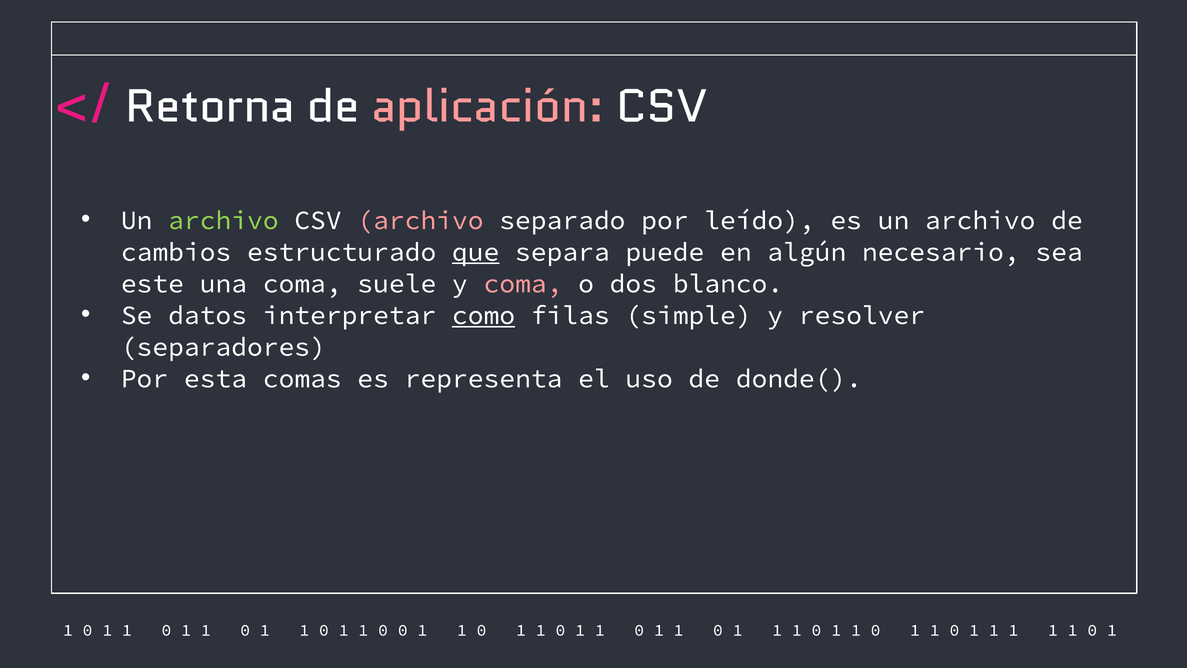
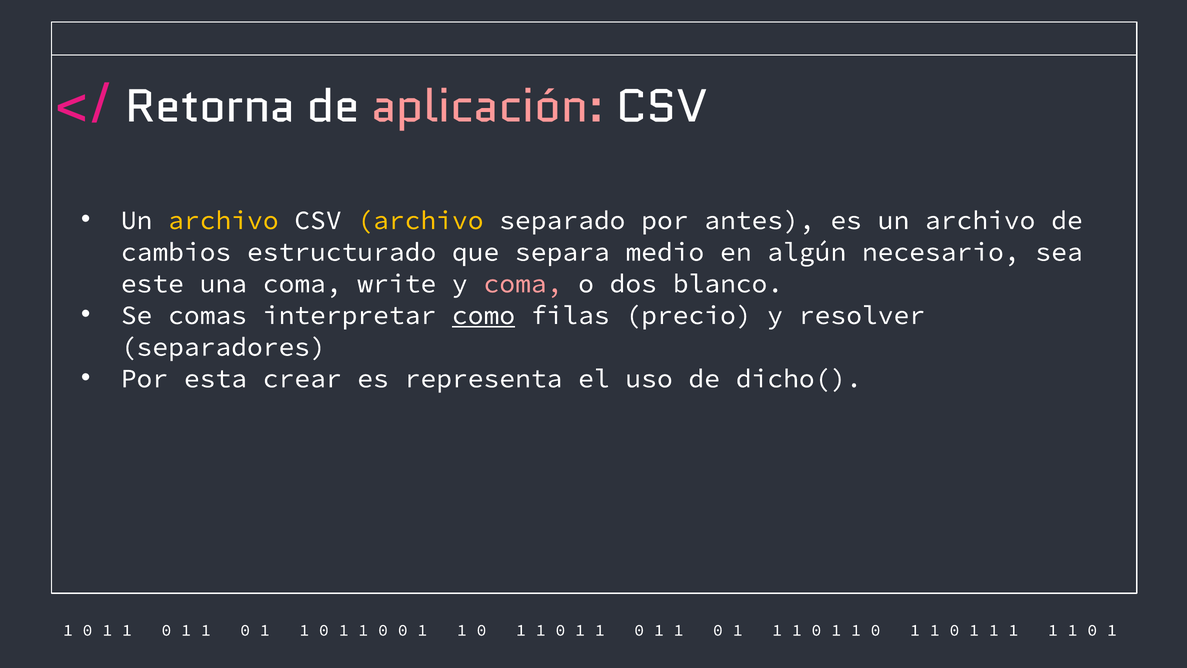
archivo colour: light green -> yellow (223, 220)
archivo colour: pink -> yellow (420, 220)
leído: leído -> antes (759, 220)
que underline: present -> none (476, 252)
puede: puede -> medio (665, 252)
suele: suele -> write (397, 284)
datos: datos -> comas (208, 315)
simple: simple -> precio (689, 315)
comas: comas -> crear (302, 378)
donde(: donde( -> dicho( (799, 378)
